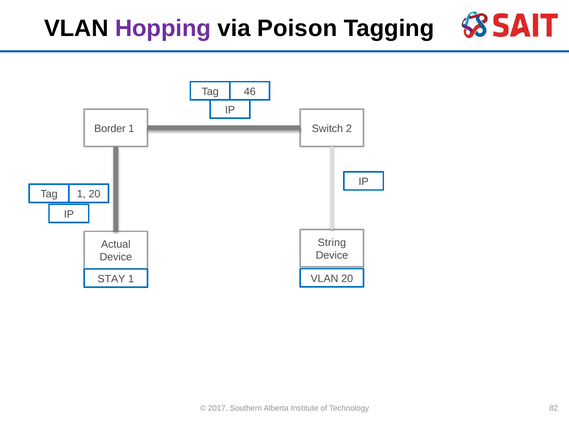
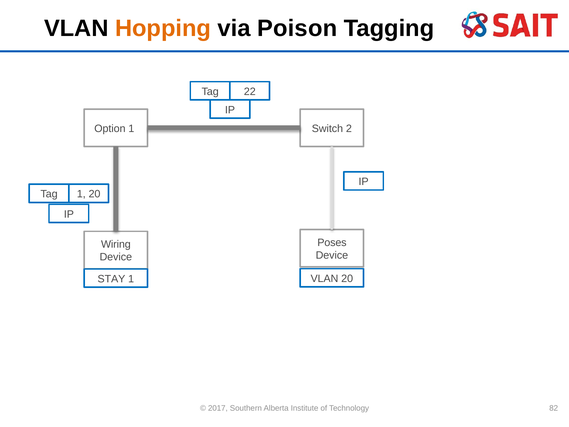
Hopping colour: purple -> orange (163, 28)
46: 46 -> 22 (250, 91)
Border: Border -> Option (110, 128)
String: String -> Poses (332, 242)
Actual: Actual -> Wiring (116, 244)
